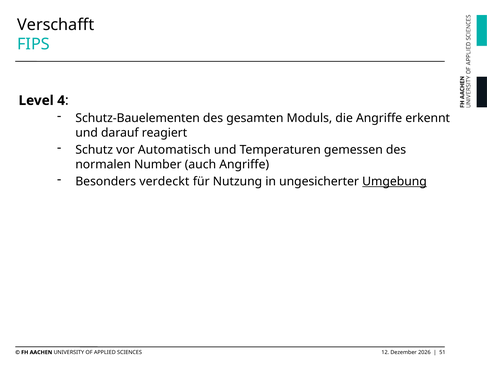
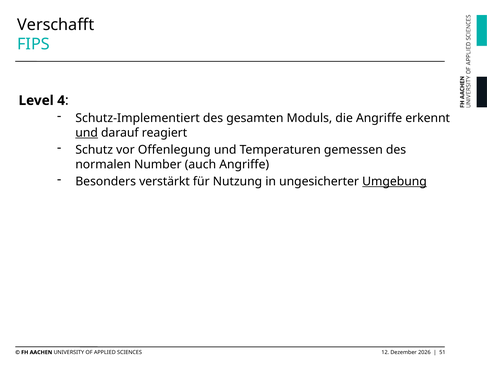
Schutz-Bauelementen: Schutz-Bauelementen -> Schutz-Implementiert (138, 118)
und underline: none -> present (87, 133)
Automatisch: Automatisch -> Offenlegung (174, 150)
verdeckt: verdeckt -> verstärkt (164, 182)
